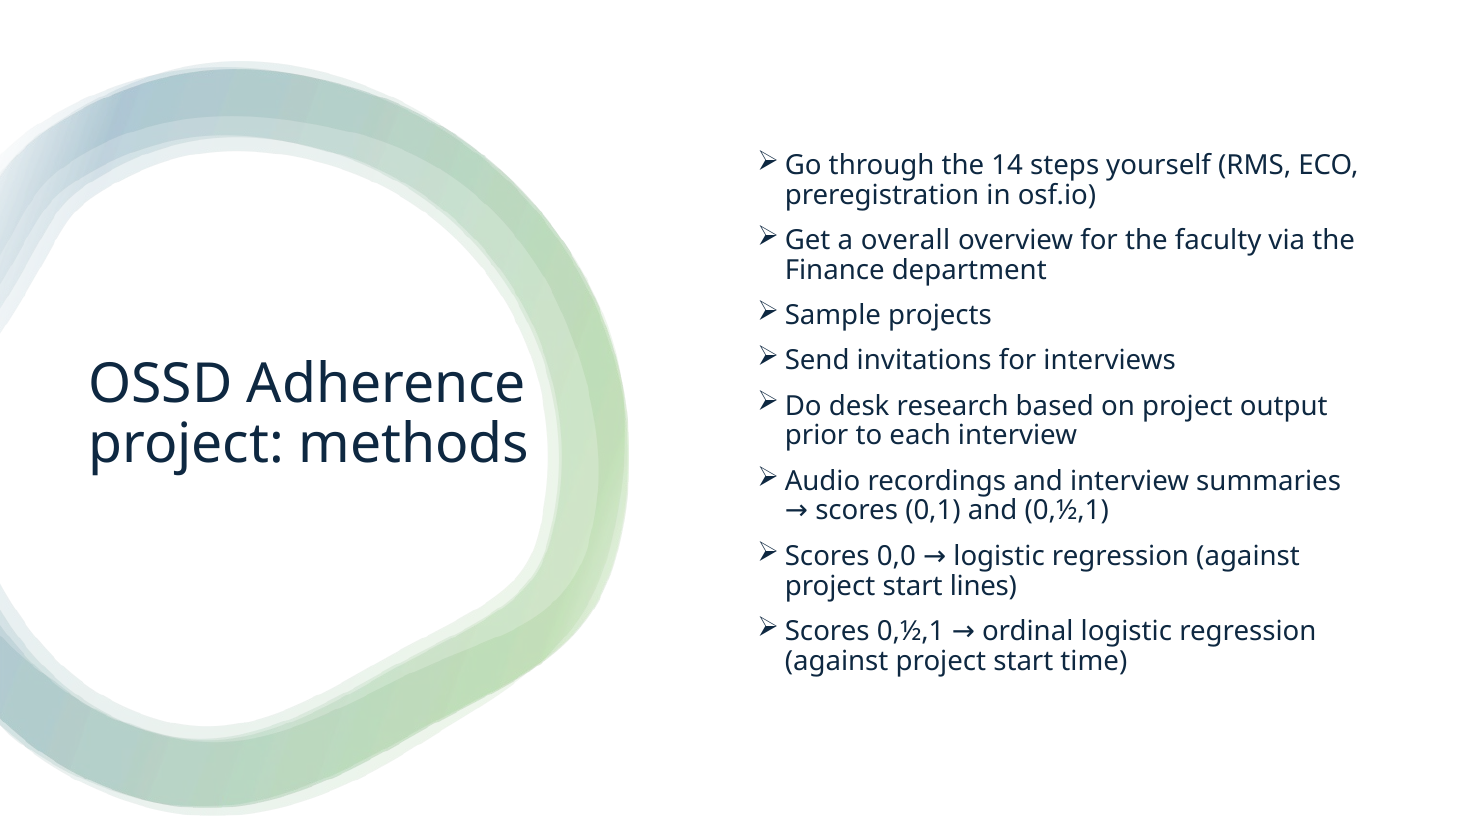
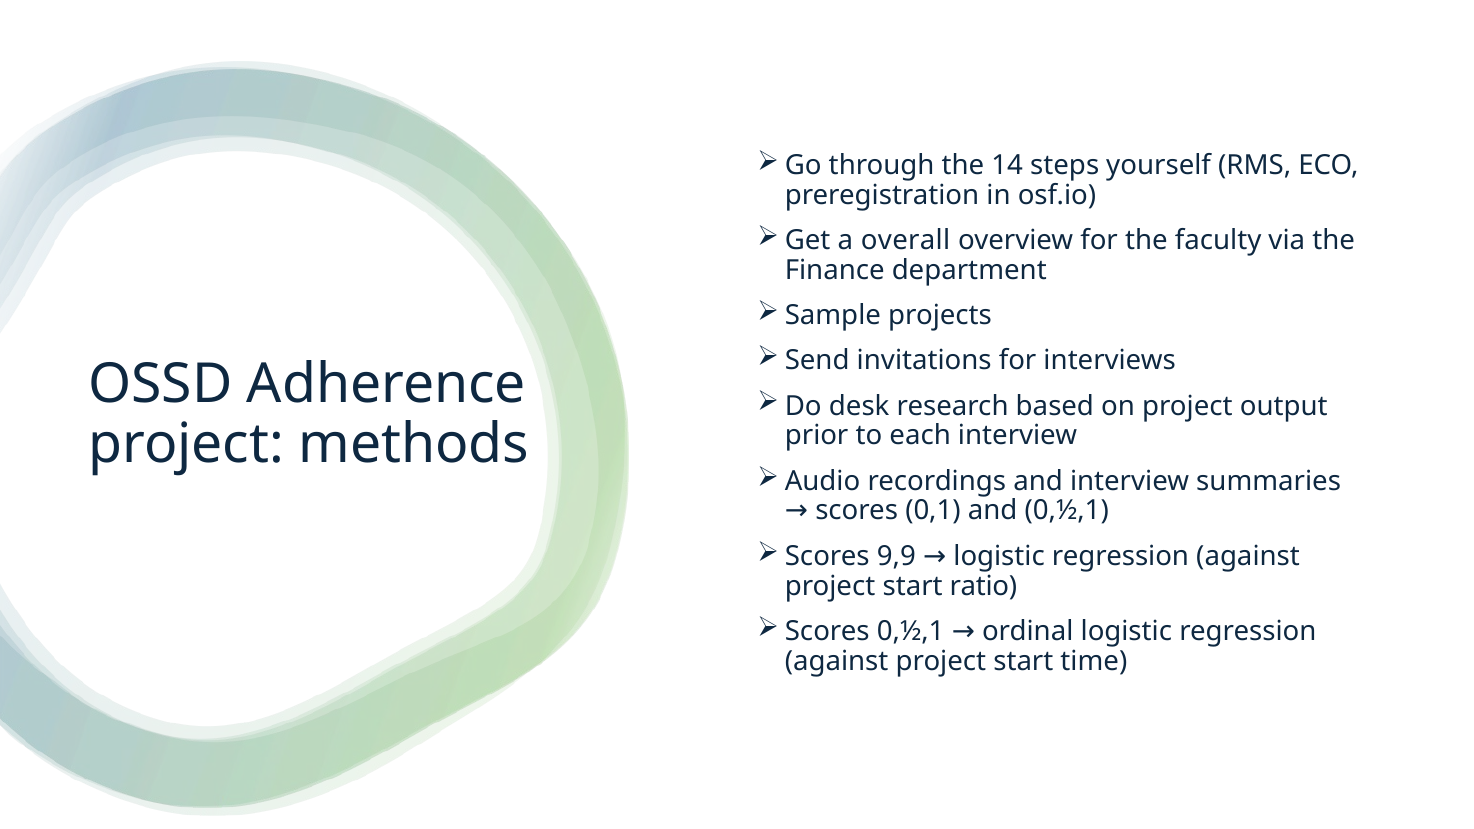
0,0: 0,0 -> 9,9 (896, 556)
lines: lines -> ratio (983, 586)
